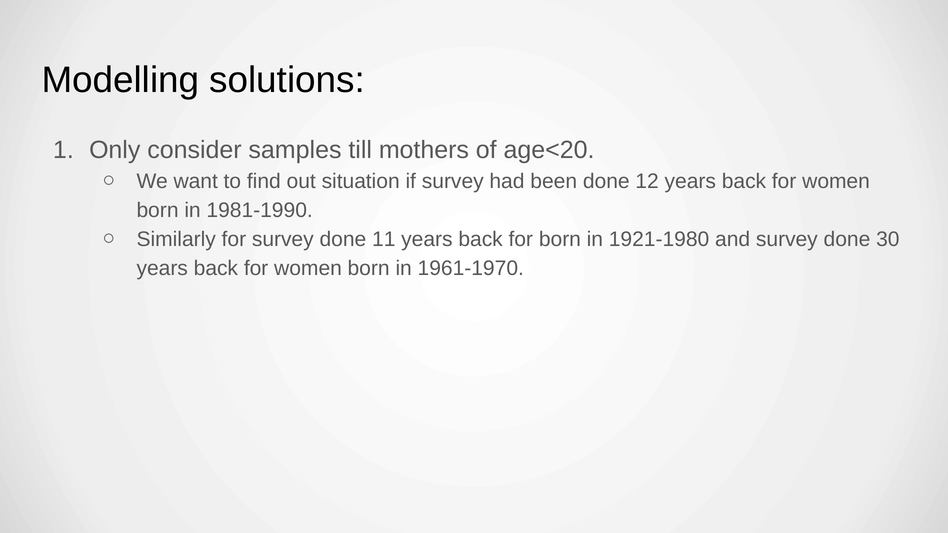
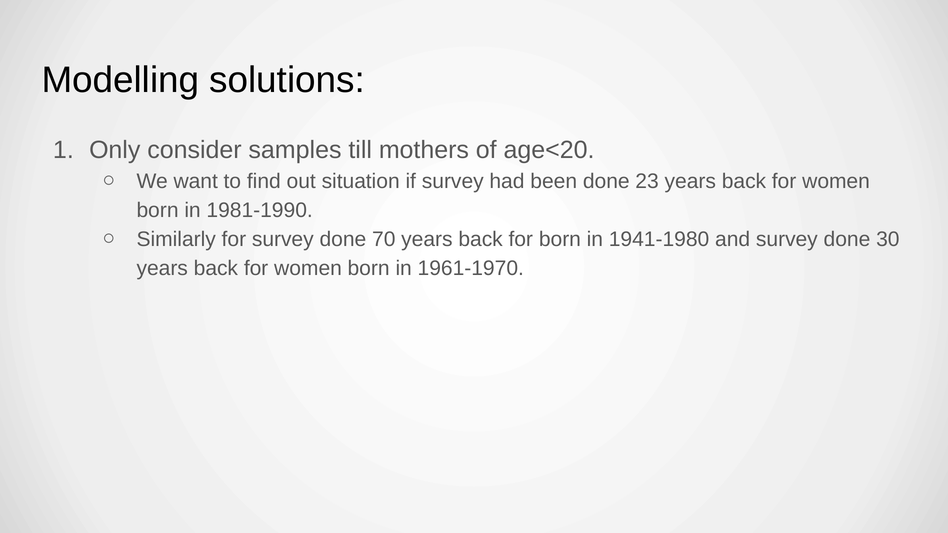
12: 12 -> 23 (647, 181)
11: 11 -> 70 (384, 239)
1921-1980: 1921-1980 -> 1941-1980 (659, 239)
